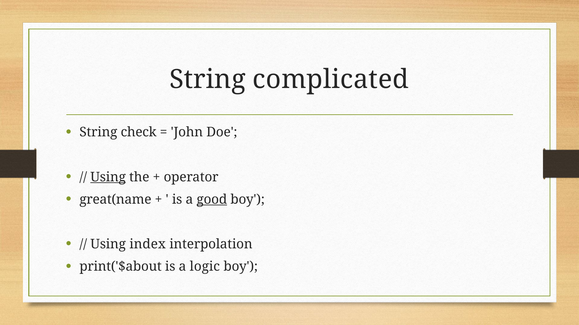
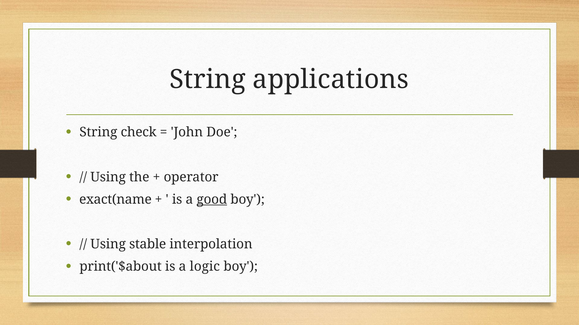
complicated: complicated -> applications (331, 79)
Using underline: present -> none (108, 177)
great(name: great(name -> exact(name (115, 200)
index: index -> stable (148, 245)
